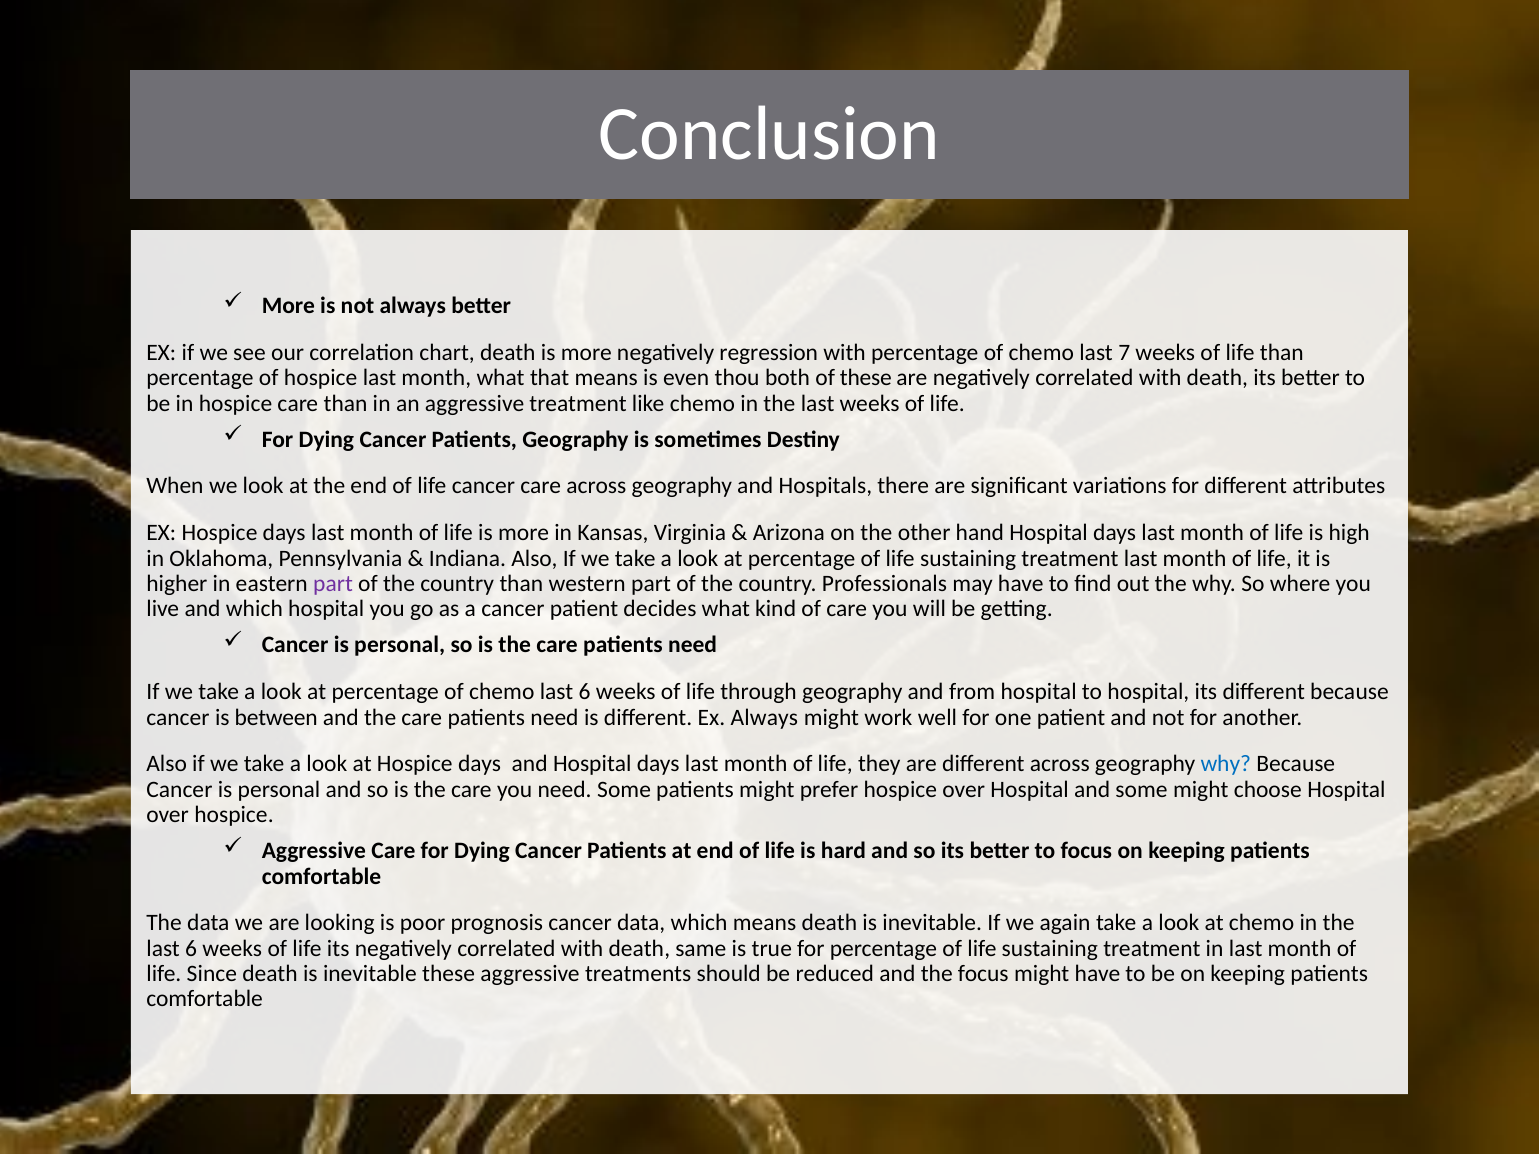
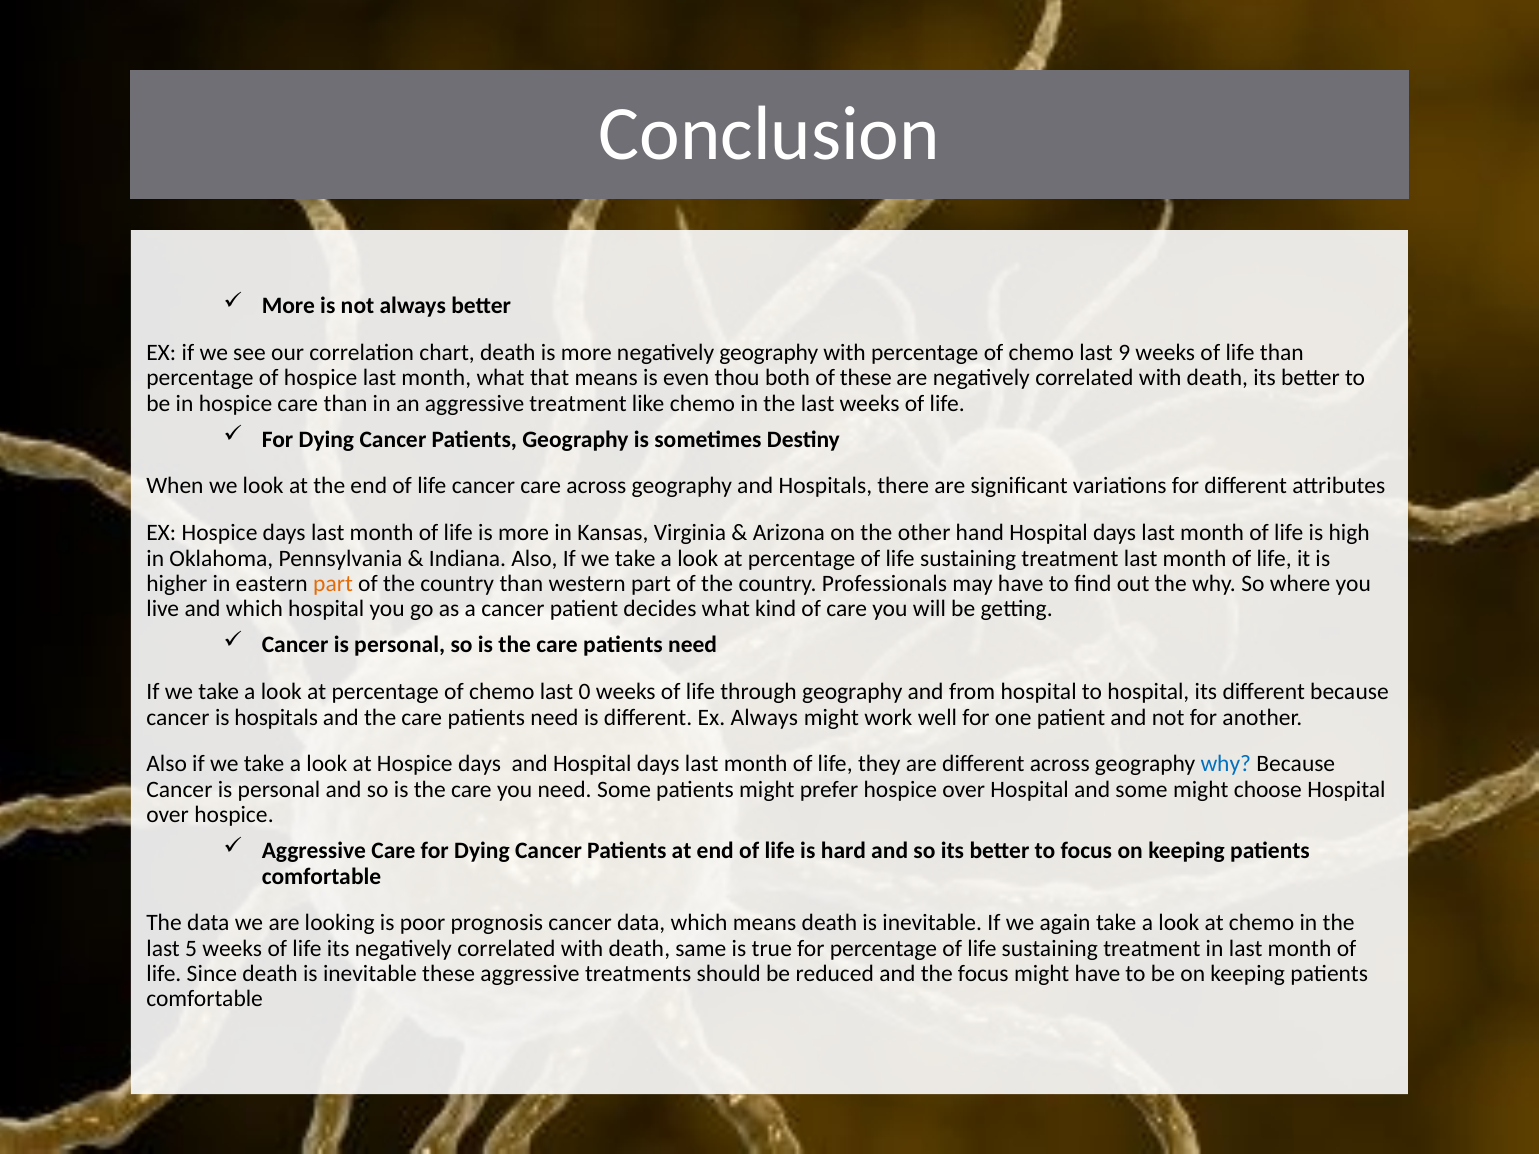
negatively regression: regression -> geography (769, 353)
7: 7 -> 9 (1124, 353)
part colour: purple -> orange (333, 584)
chemo last 6: 6 -> 0 (585, 692)
is between: between -> hospitals (276, 717)
6: 6 -> 5 (191, 949)
